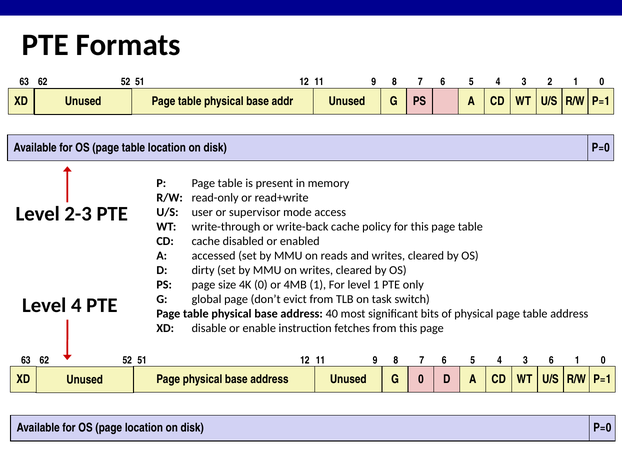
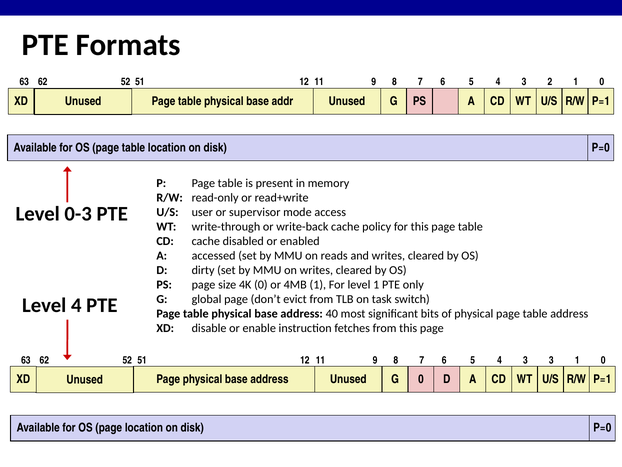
2-3: 2-3 -> 0-3 (78, 214)
3 6: 6 -> 3 (551, 360)
